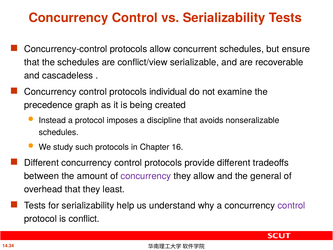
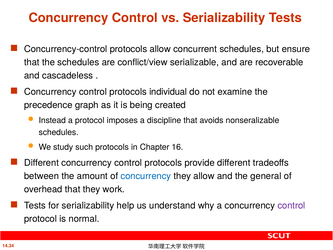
concurrency colour: purple -> blue (146, 176)
least: least -> work (114, 189)
conflict: conflict -> normal (84, 219)
